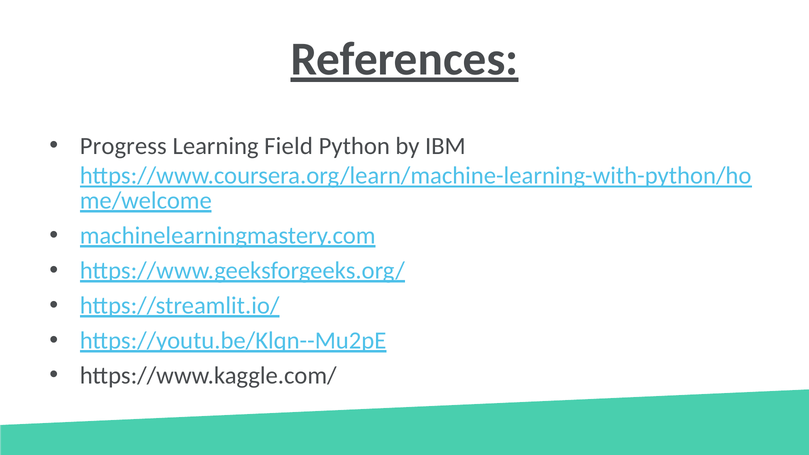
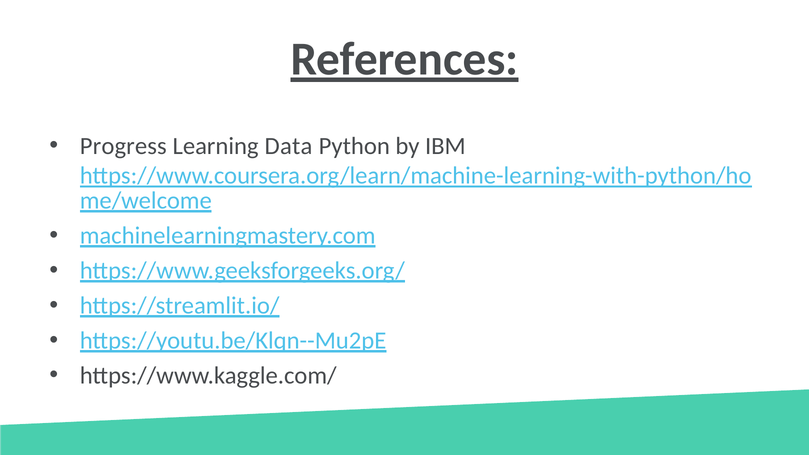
Field: Field -> Data (289, 146)
